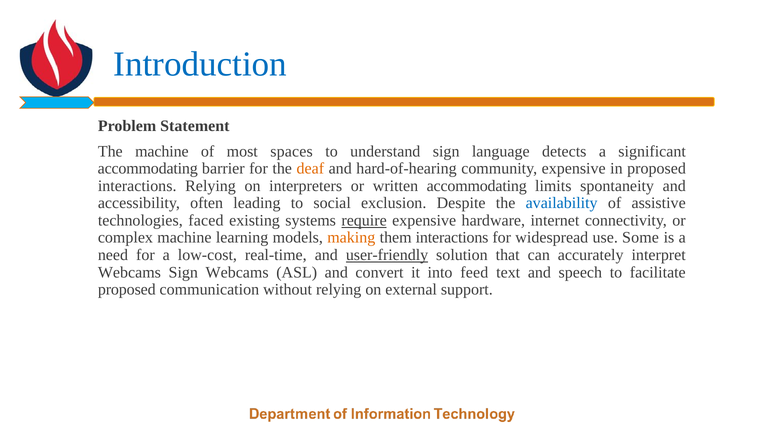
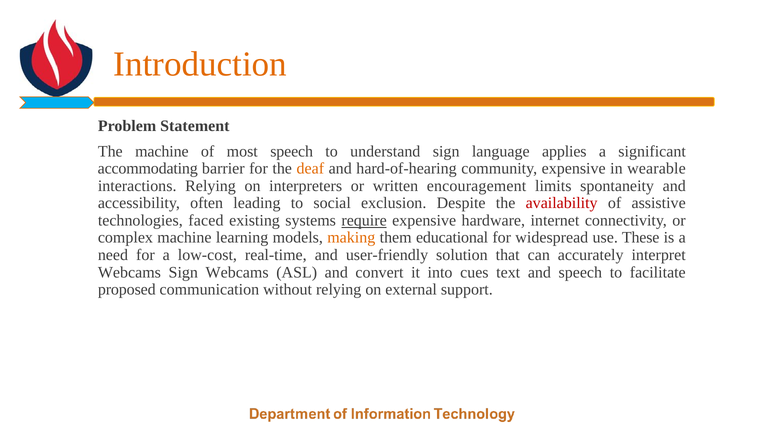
Introduction colour: blue -> orange (200, 64)
most spaces: spaces -> speech (292, 152)
detects: detects -> applies (564, 152)
in proposed: proposed -> wearable (656, 169)
written accommodating: accommodating -> encouragement (477, 186)
availability colour: blue -> red (562, 203)
them interactions: interactions -> educational (452, 238)
Some: Some -> These (641, 238)
user-friendly underline: present -> none (387, 255)
feed: feed -> cues (474, 273)
